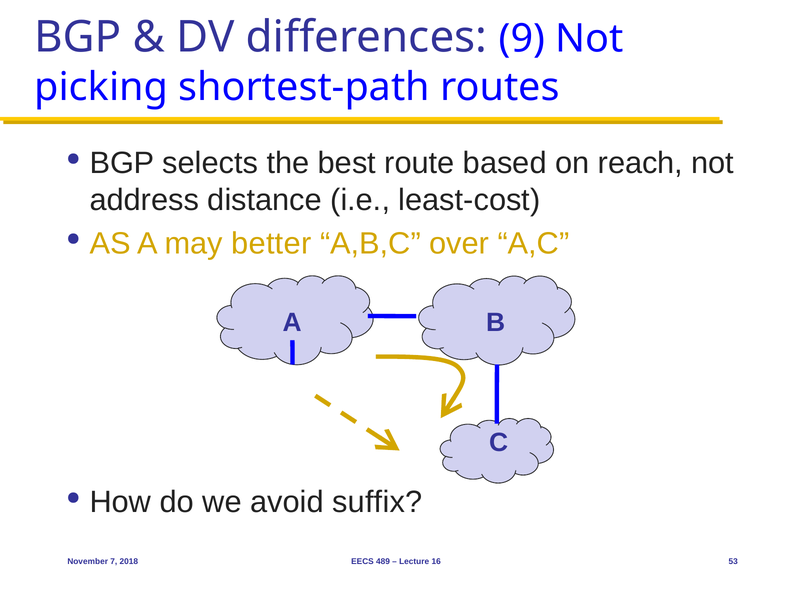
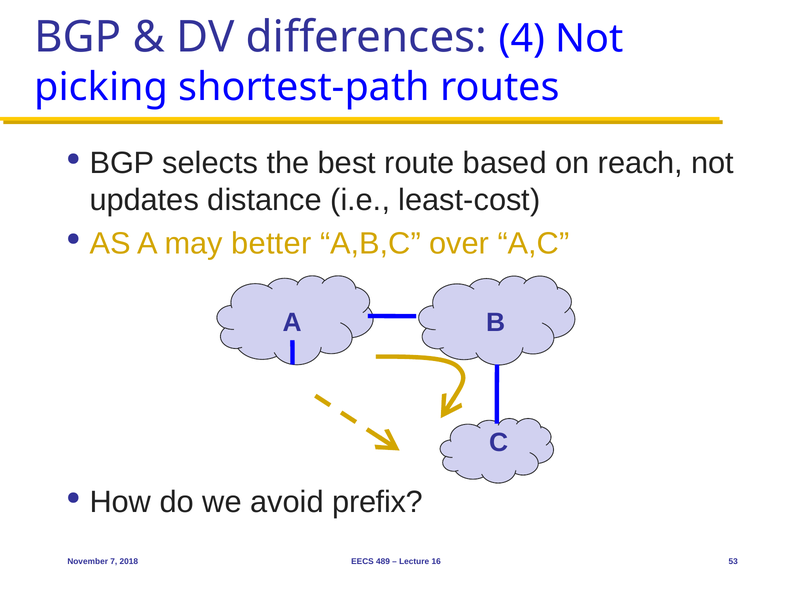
9: 9 -> 4 (522, 39)
address: address -> updates (144, 200)
suffix: suffix -> prefix (378, 502)
